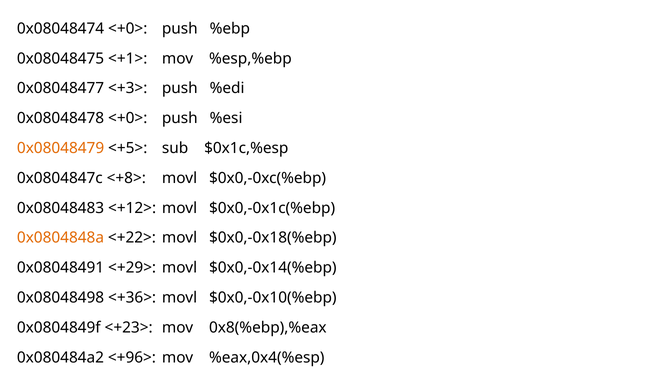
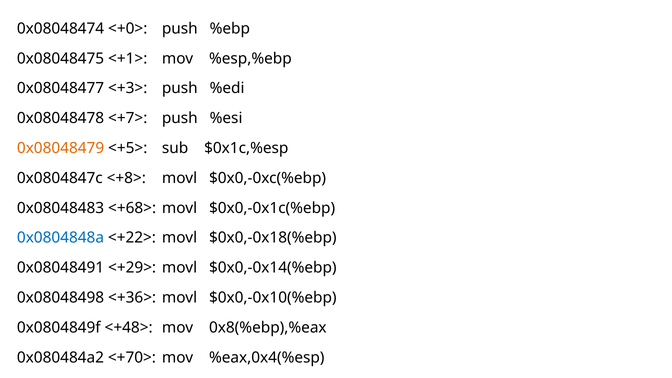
0x08048478 <+0>: <+0> -> <+7> (128, 118)
<+12>: <+12> -> <+68> (132, 208)
0x0804848a colour: orange -> blue (60, 238)
<+23>: <+23> -> <+48> (129, 328)
<+96>: <+96> -> <+70> (132, 357)
